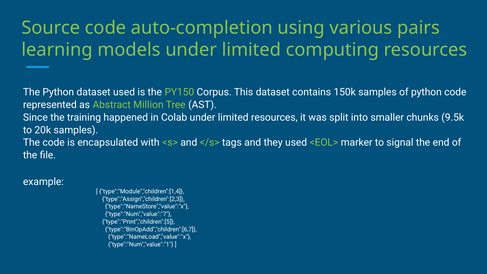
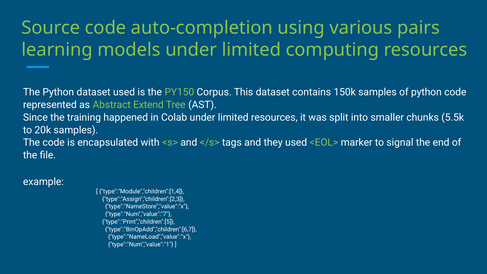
Million: Million -> Extend (148, 105)
9.5k: 9.5k -> 5.5k (453, 117)
